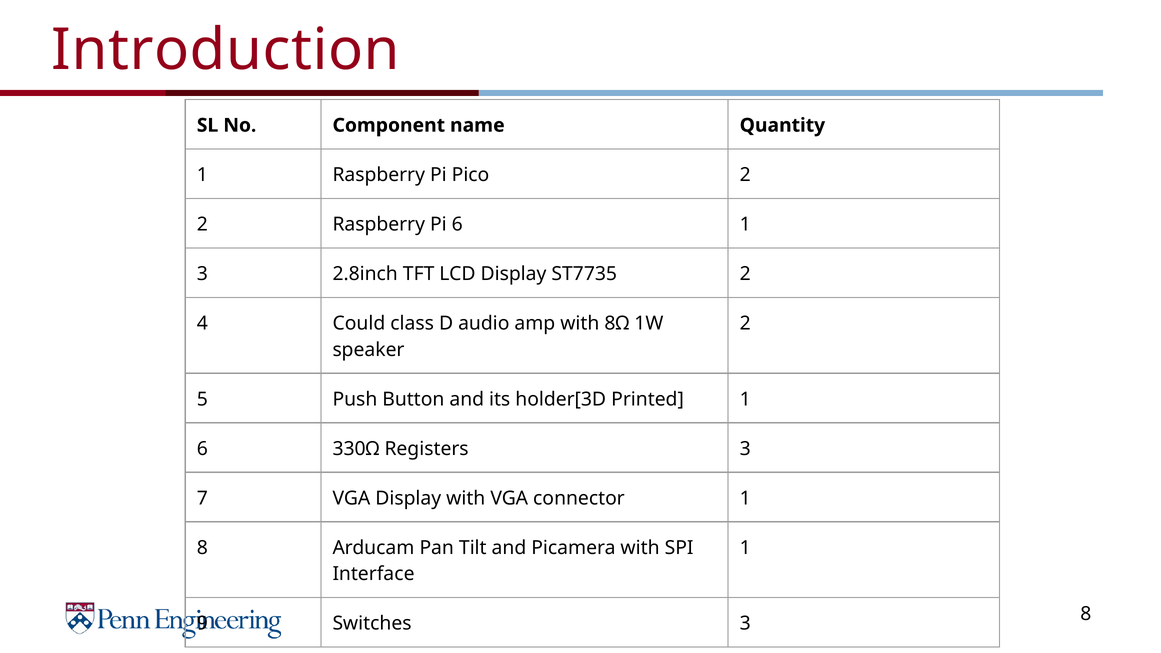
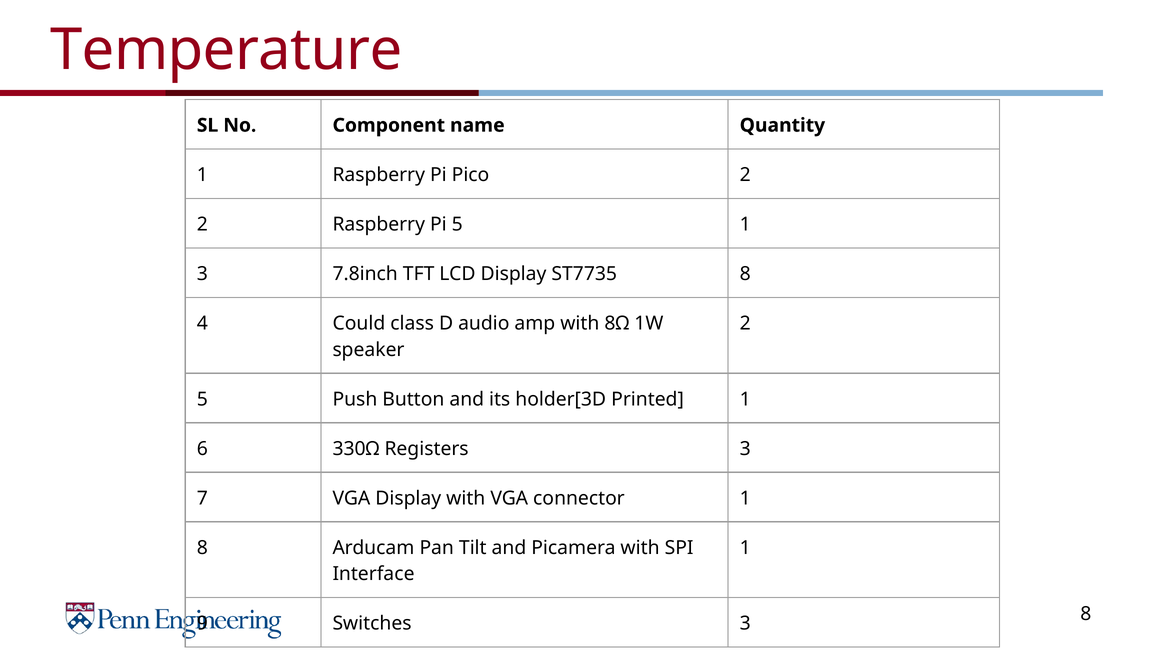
Introduction: Introduction -> Temperature (226, 50)
Pi 6: 6 -> 5 (457, 224)
2.8inch: 2.8inch -> 7.8inch (365, 274)
ST7735 2: 2 -> 8 (745, 274)
